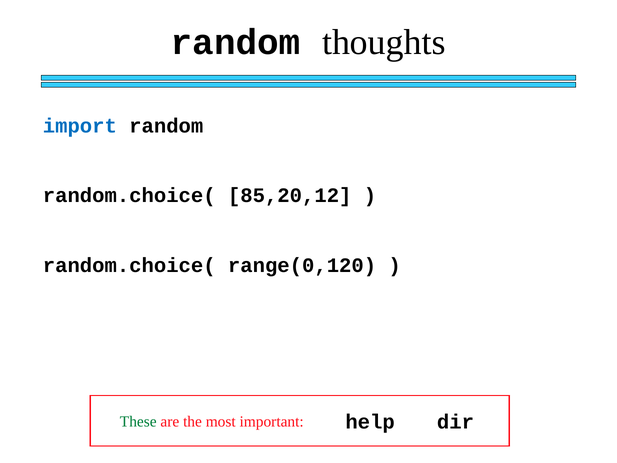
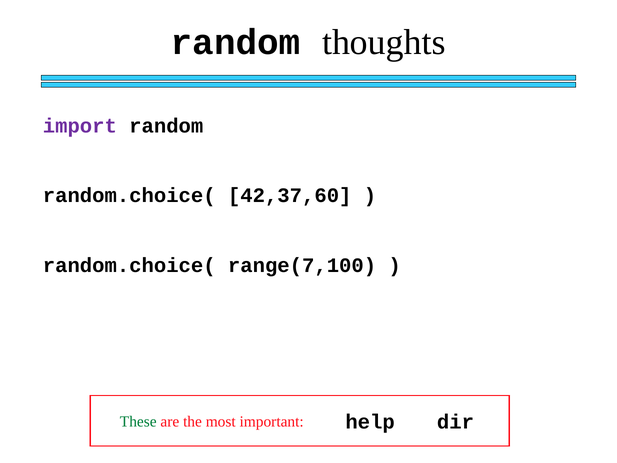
import colour: blue -> purple (80, 126)
85,20,12: 85,20,12 -> 42,37,60 (290, 196)
range(0,120: range(0,120 -> range(7,100 (302, 265)
